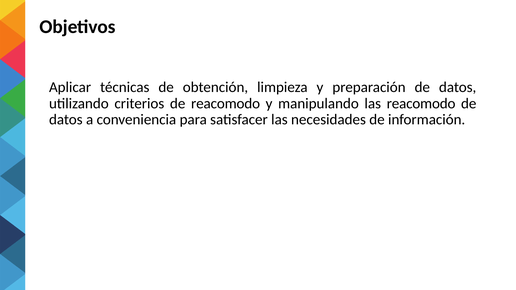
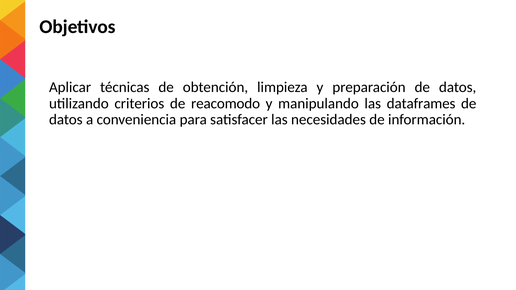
las reacomodo: reacomodo -> dataframes (421, 103)
